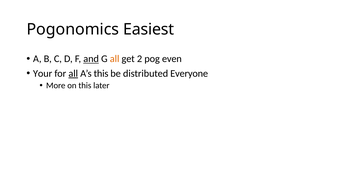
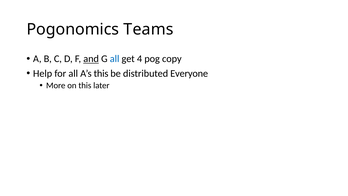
Easiest: Easiest -> Teams (148, 29)
all colour: orange -> blue (115, 59)
2: 2 -> 4 (140, 59)
even: even -> copy (172, 59)
Your: Your -> Help (43, 73)
all underline: present -> none (73, 73)
